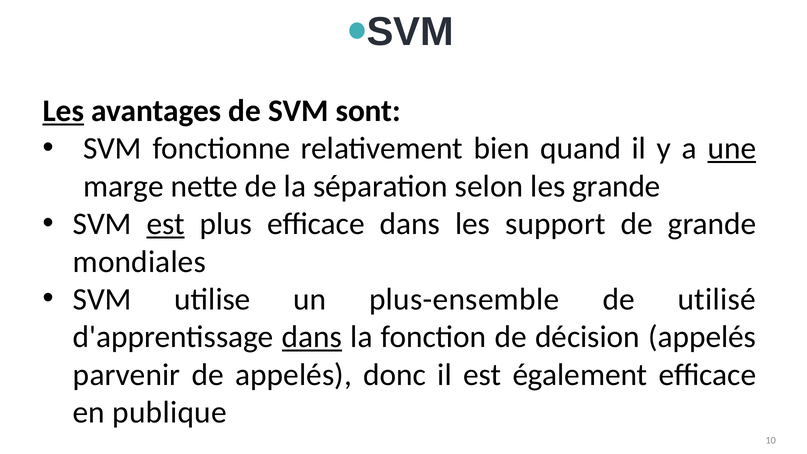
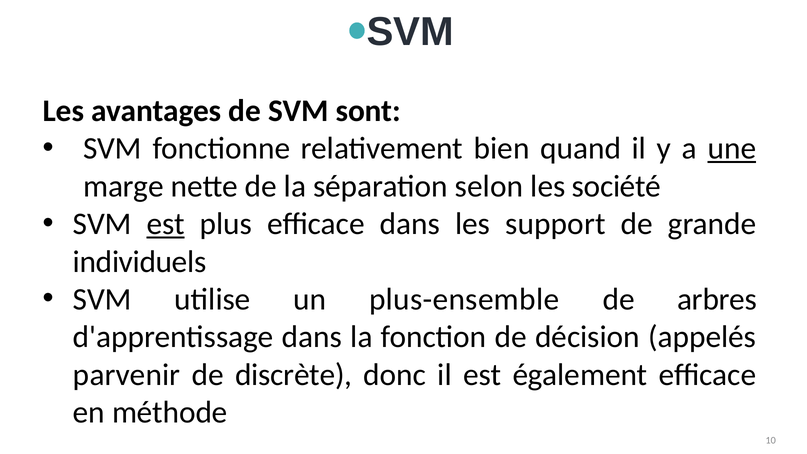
Les underline: present -> none (63, 111)
les grande: grande -> société (616, 186)
mondiales: mondiales -> individuels (140, 262)
utilisé: utilisé -> arbres (717, 299)
dans underline: present -> none (312, 337)
de appelés: appelés -> discrète (294, 375)
publique: publique -> méthode (170, 412)
